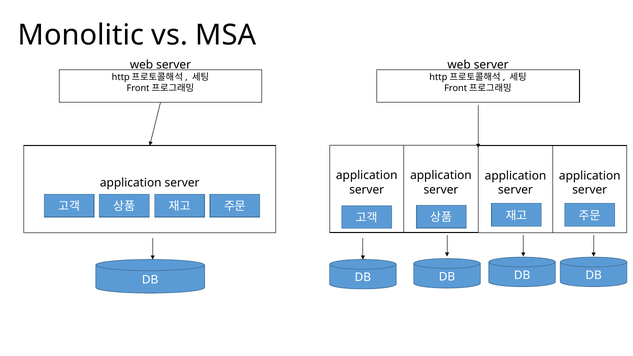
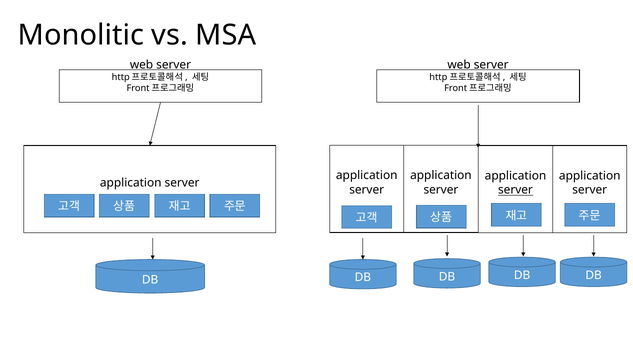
server underline: none -> present (515, 190)
